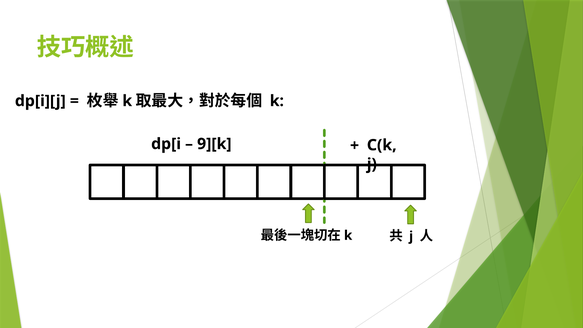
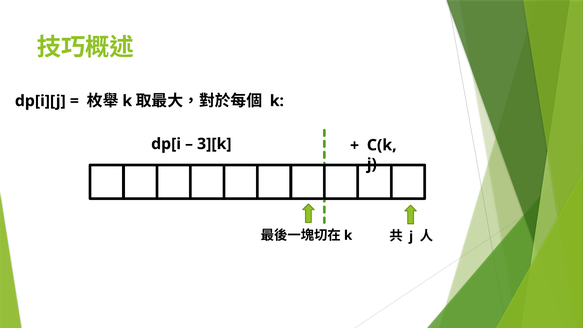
9][k: 9][k -> 3][k (214, 144)
